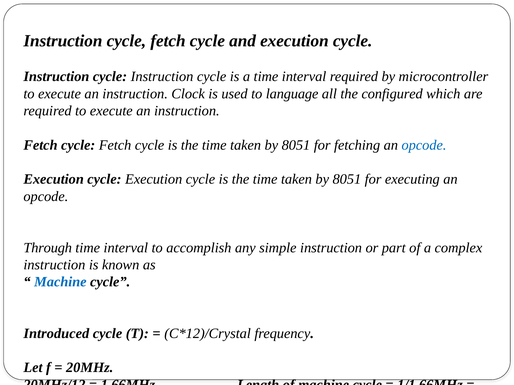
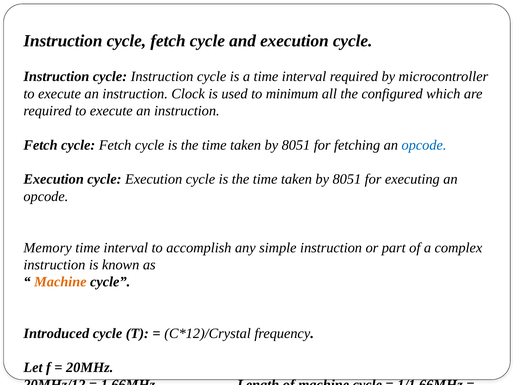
language: language -> minimum (292, 94)
Through: Through -> Memory (48, 248)
Machine colour: blue -> orange (60, 282)
